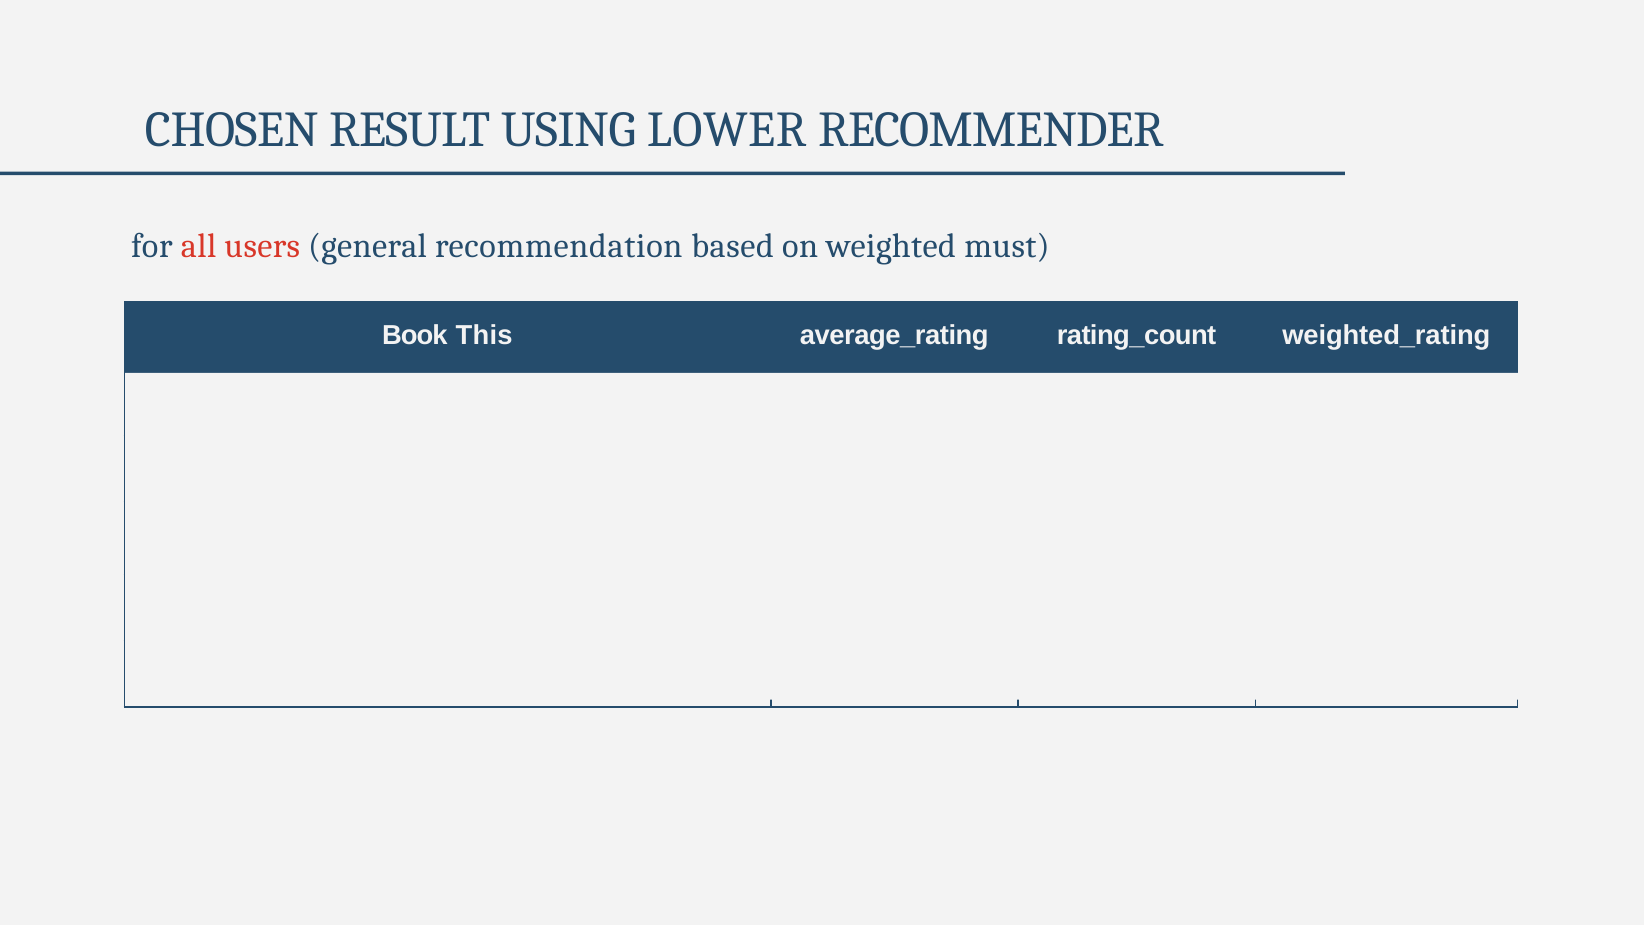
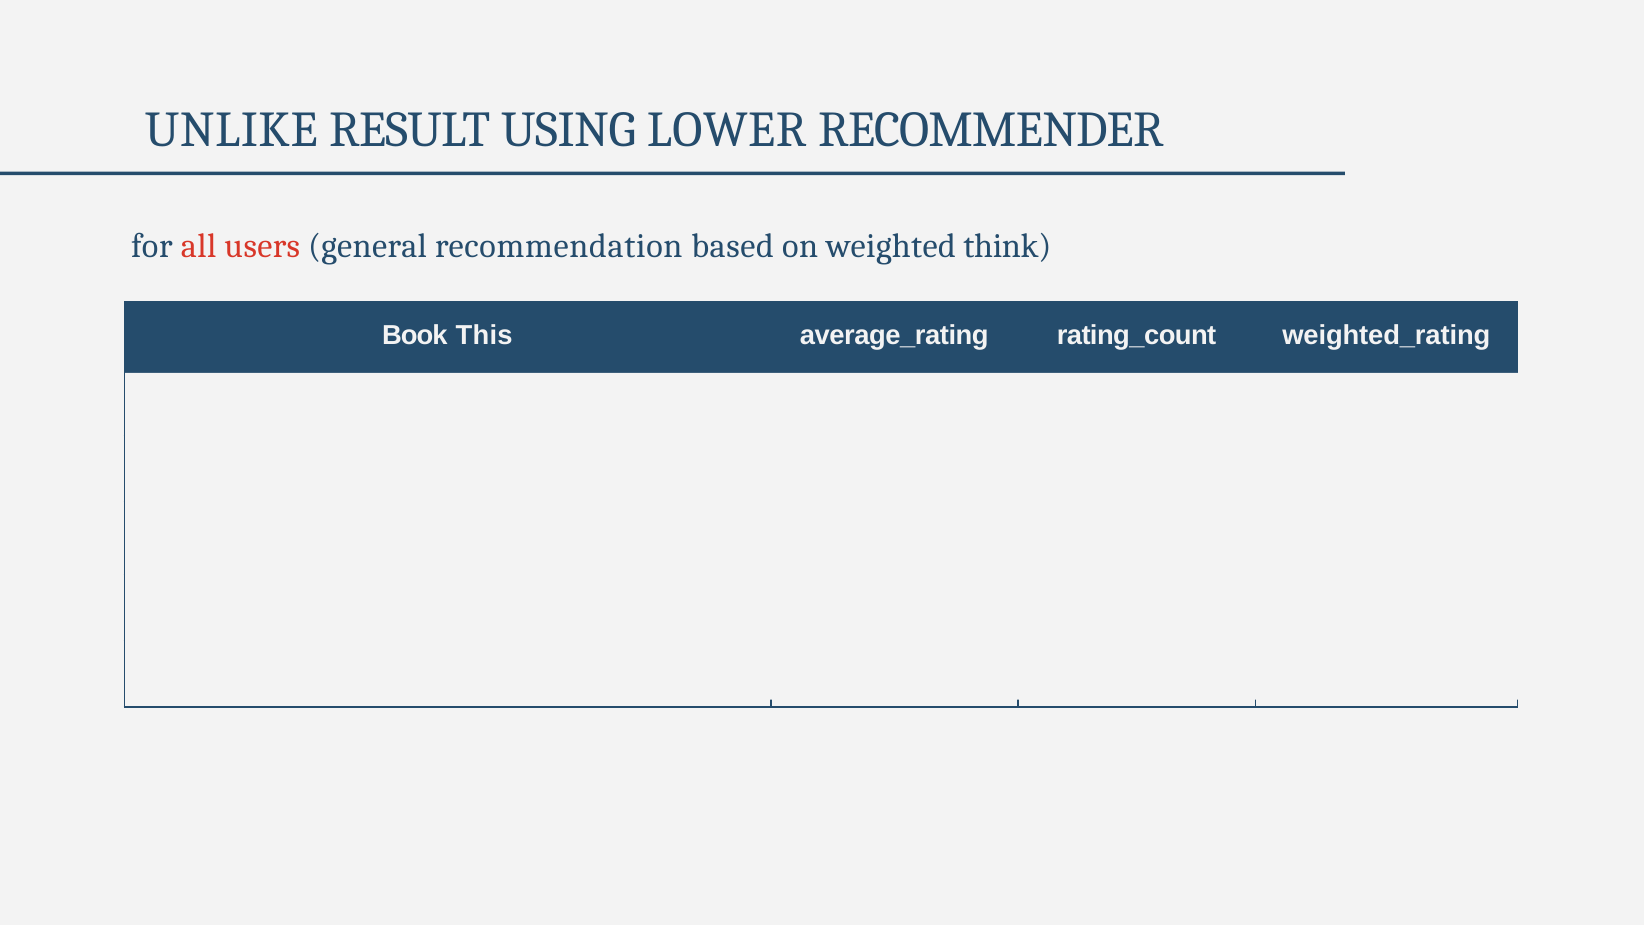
CHOSEN: CHOSEN -> UNLIKE (231, 130)
must: must -> think (1007, 246)
